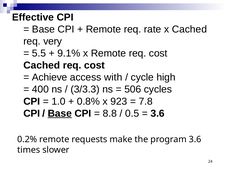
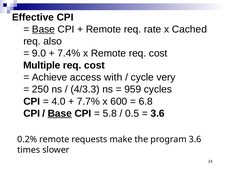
Base underline: none -> present (43, 29)
very: very -> also (53, 41)
5.5: 5.5 -> 9.0 (39, 53)
9.1%: 9.1% -> 7.4% (69, 53)
Cached: Cached -> Multiple (42, 65)
high: high -> very (166, 78)
400: 400 -> 250 (40, 90)
3/3.3: 3/3.3 -> 4/3.3 (85, 90)
506: 506 -> 959 (133, 90)
1.0: 1.0 -> 4.0 (59, 102)
0.8%: 0.8% -> 7.7% (88, 102)
923: 923 -> 600 (119, 102)
7.8: 7.8 -> 6.8 (146, 102)
8.8: 8.8 -> 5.8 (110, 114)
